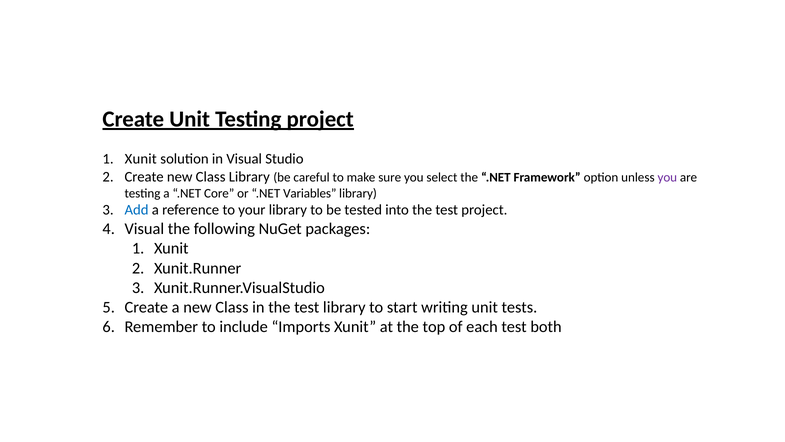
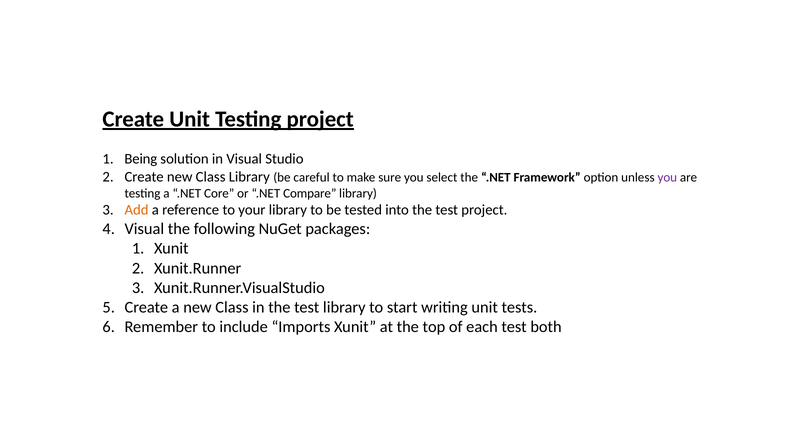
Xunit: Xunit -> Being (141, 159)
Variables: Variables -> Compare (310, 193)
Add colour: blue -> orange (137, 210)
